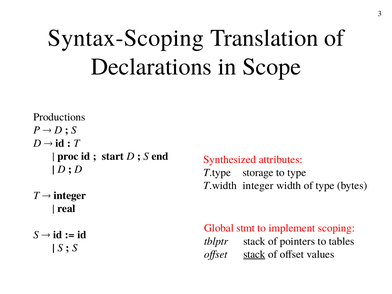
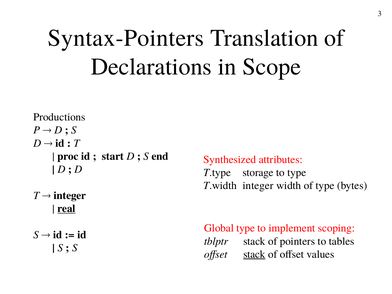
Syntax-Scoping: Syntax-Scoping -> Syntax-Pointers (126, 38)
real underline: none -> present (66, 209)
Global stmt: stmt -> type (246, 228)
